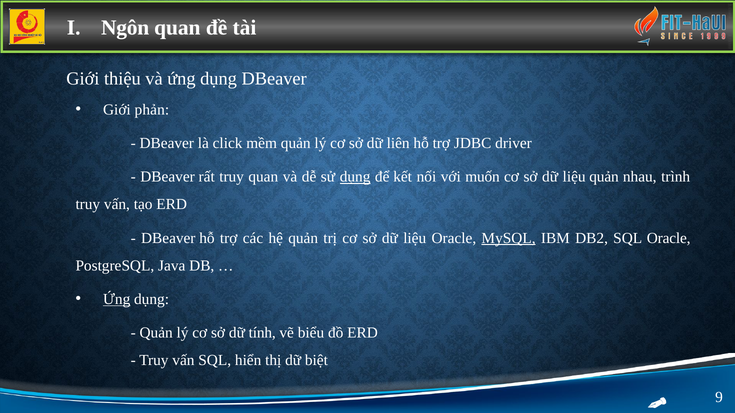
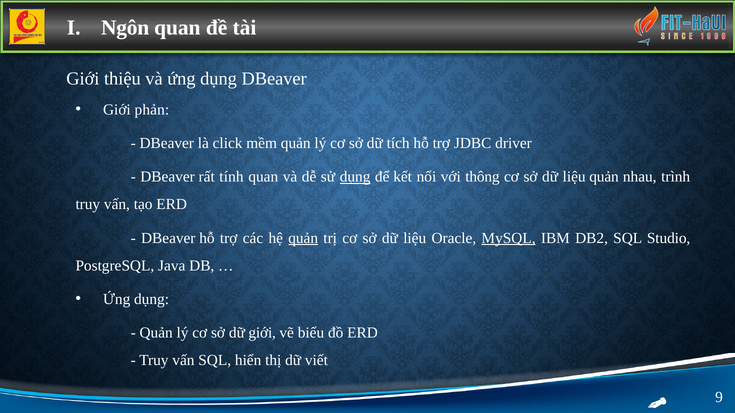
liên: liên -> tích (398, 143)
rất truy: truy -> tính (231, 177)
muốn: muốn -> thông (482, 177)
quản underline: none -> present (303, 238)
SQL Oracle: Oracle -> Studio (669, 238)
Ứng underline: present -> none (117, 299)
dữ tính: tính -> giới (262, 333)
biệt: biệt -> viết (316, 361)
